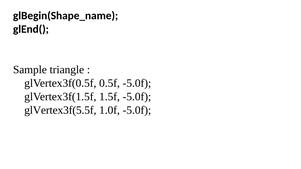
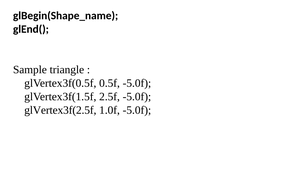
1.5f: 1.5f -> 2.5f (110, 97)
glVertex3f(5.5f: glVertex3f(5.5f -> glVertex3f(2.5f (60, 110)
